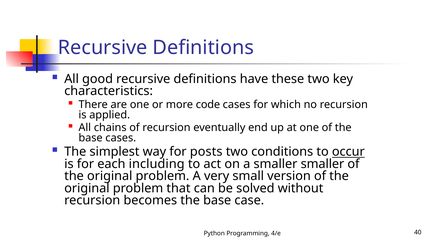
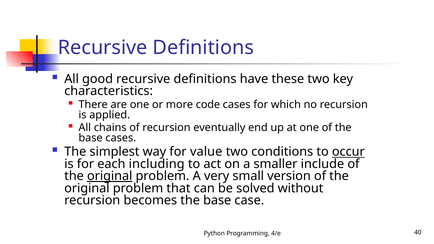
posts: posts -> value (206, 152)
smaller smaller: smaller -> include (322, 164)
original underline: none -> present (110, 176)
